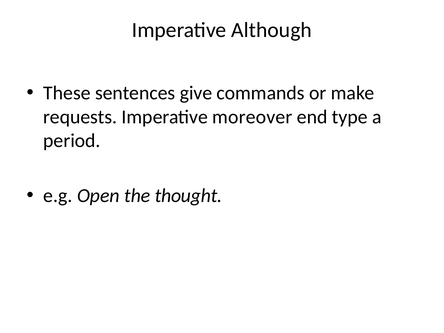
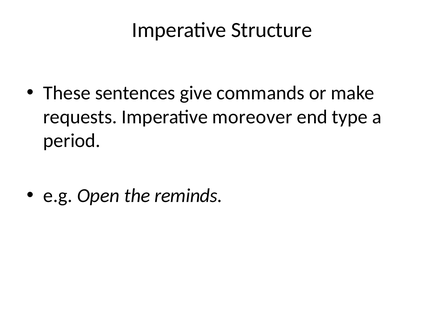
Although: Although -> Structure (272, 30)
thought: thought -> reminds (188, 196)
